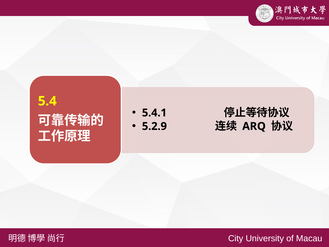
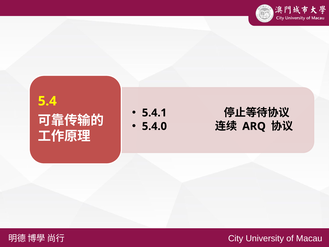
5.2.9: 5.2.9 -> 5.4.0 (154, 126)
